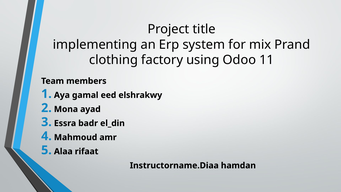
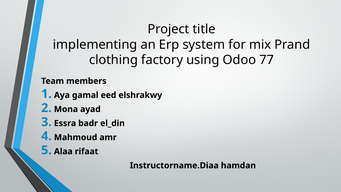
11: 11 -> 77 (267, 60)
